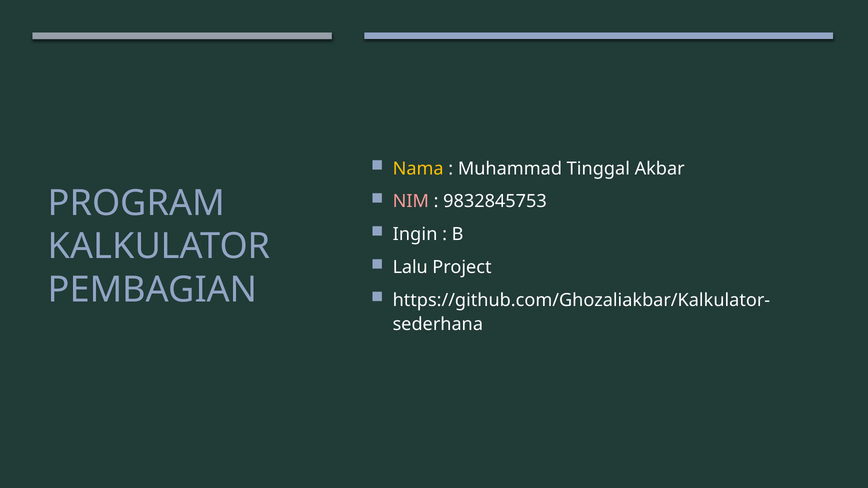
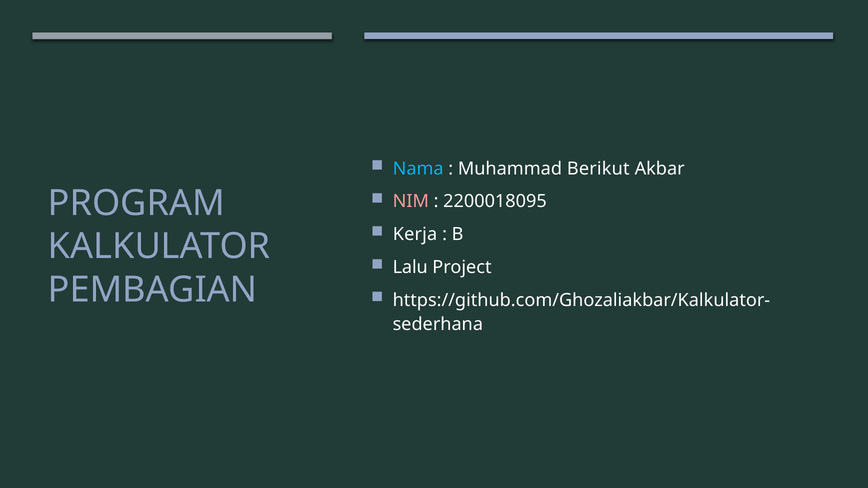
Nama colour: yellow -> light blue (418, 169)
Tinggal: Tinggal -> Berikut (598, 169)
9832845753: 9832845753 -> 2200018095 (495, 202)
Ingin: Ingin -> Kerja (415, 235)
